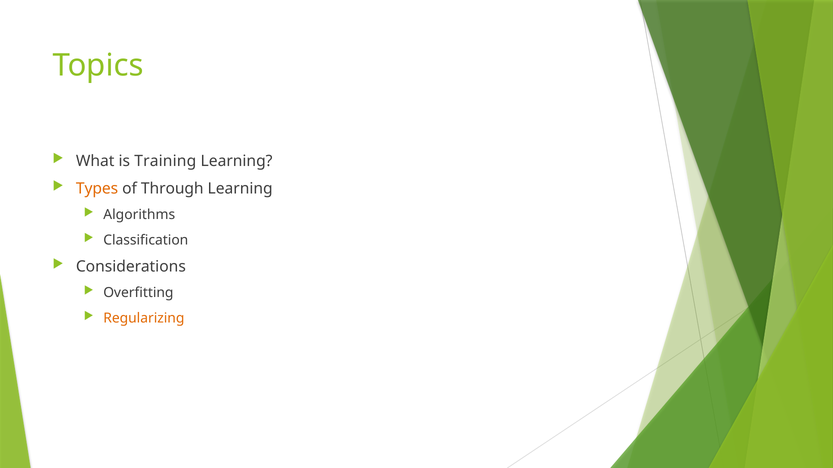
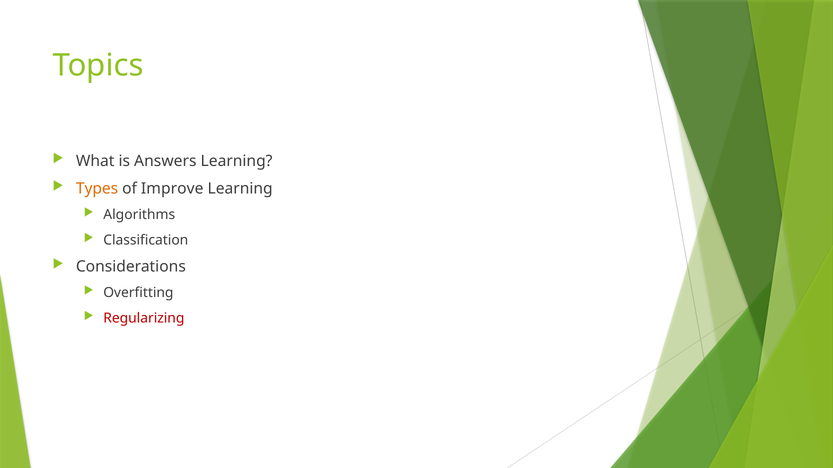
Training: Training -> Answers (165, 161)
Through: Through -> Improve (172, 189)
Regularizing colour: orange -> red (144, 318)
